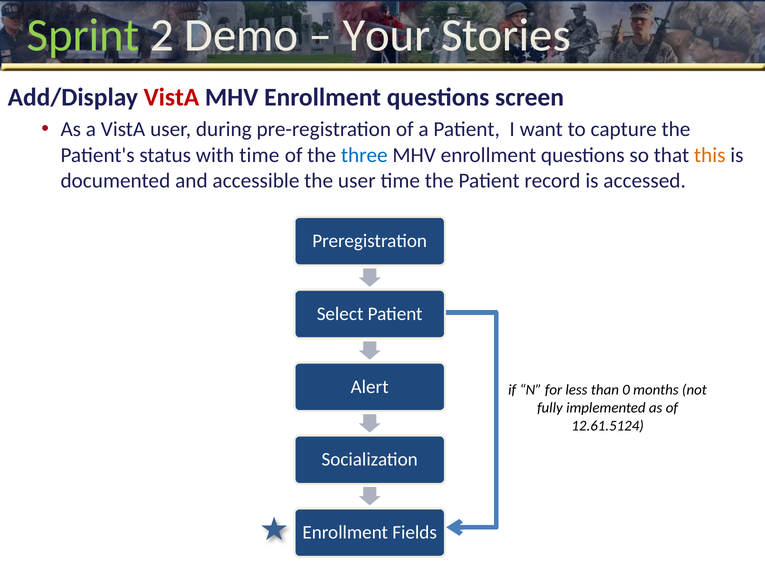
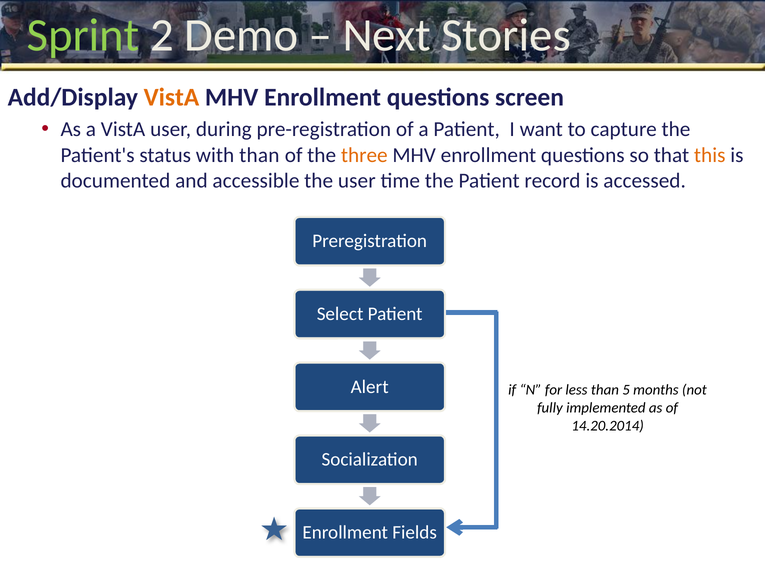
Your: Your -> Next (387, 35)
VistA colour: red -> orange (171, 97)
with time: time -> than (259, 155)
three colour: blue -> orange (364, 155)
0: 0 -> 5 (626, 390)
12.61.5124: 12.61.5124 -> 14.20.2014 (608, 426)
